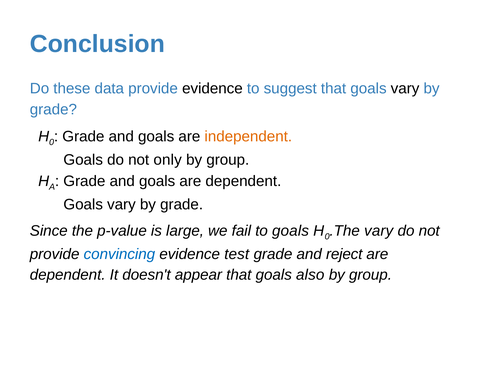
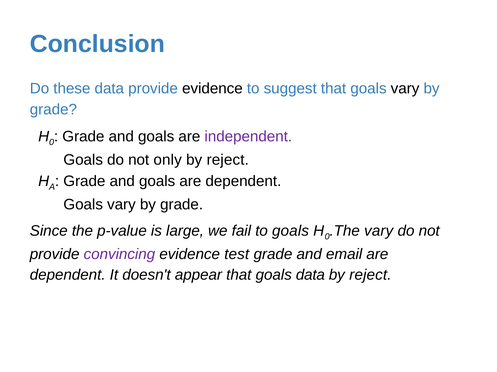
independent colour: orange -> purple (248, 137)
group: group -> reject (228, 160)
convincing colour: blue -> purple (119, 255)
reject: reject -> email (344, 255)
goals also: also -> data (310, 276)
group: group -> reject (370, 276)
